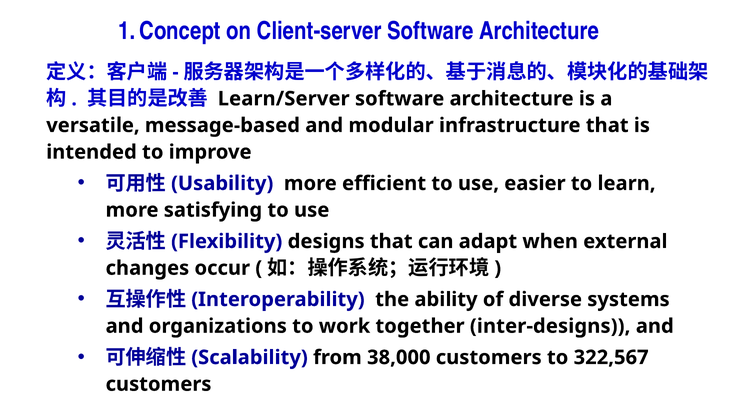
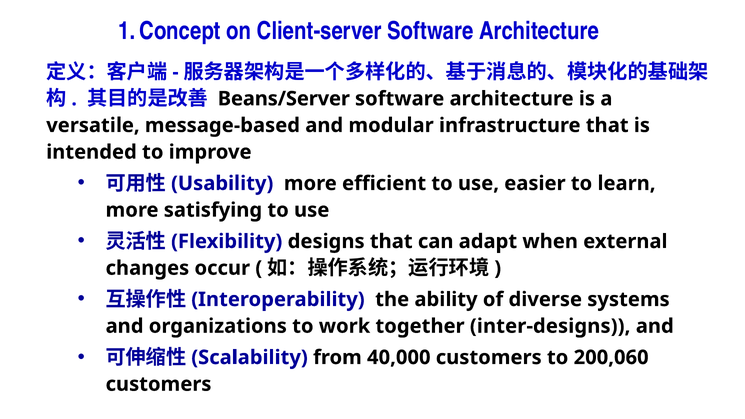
Learn/Server: Learn/Server -> Beans/Server (284, 99)
38,000: 38,000 -> 40,000 (399, 358)
322,567: 322,567 -> 200,060 (611, 358)
